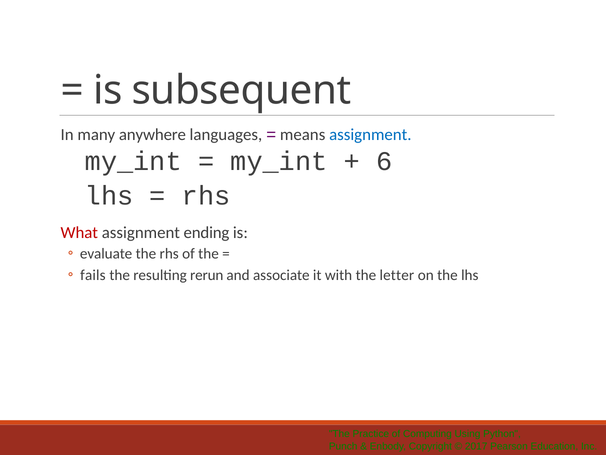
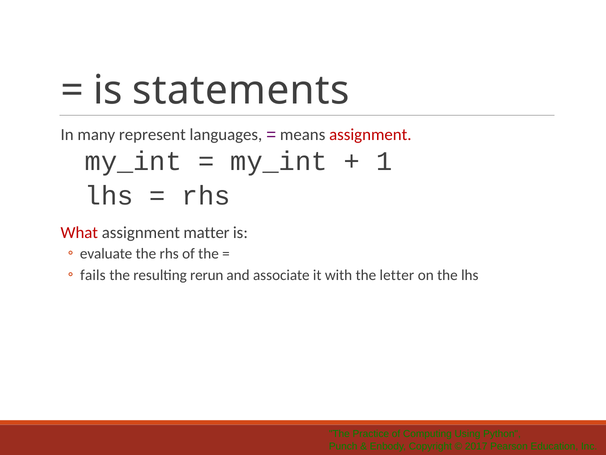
subsequent: subsequent -> statements (241, 91)
anywhere: anywhere -> represent (152, 134)
assignment colour: blue -> red (370, 134)
6: 6 -> 1 (384, 161)
ending: ending -> matter (206, 233)
